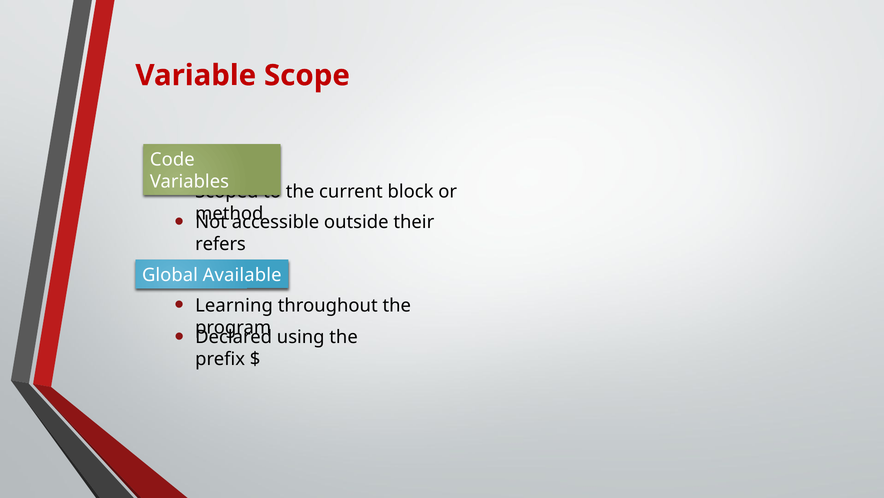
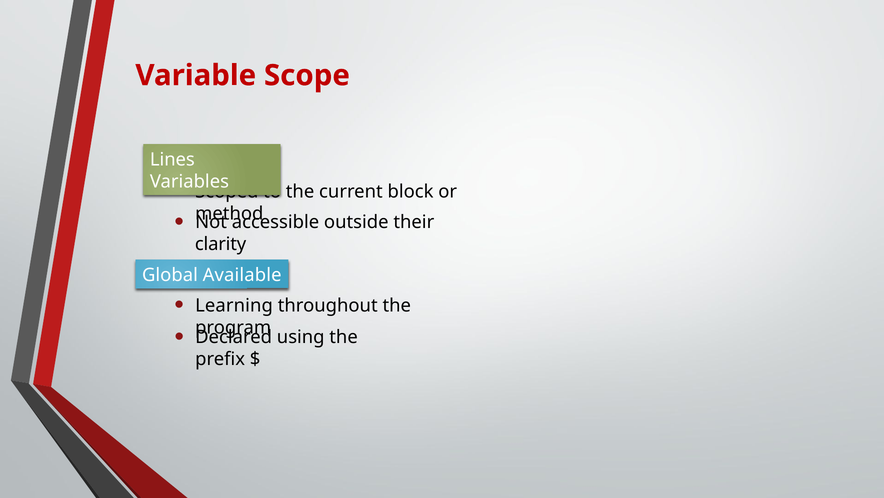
Code: Code -> Lines (172, 159)
refers: refers -> clarity (221, 244)
